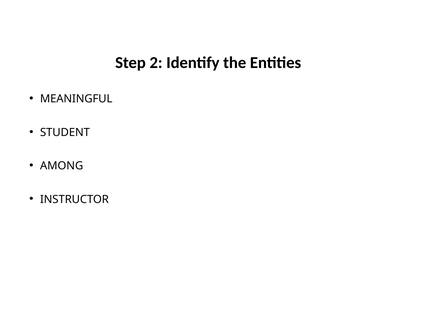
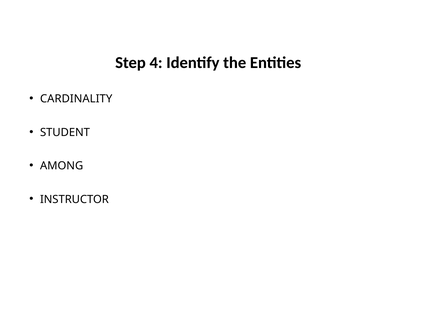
2: 2 -> 4 (156, 63)
MEANINGFUL: MEANINGFUL -> CARDINALITY (76, 99)
